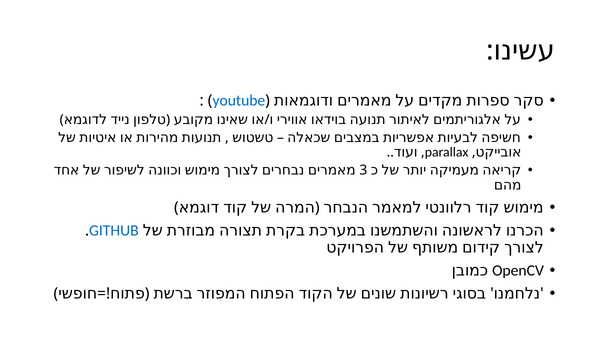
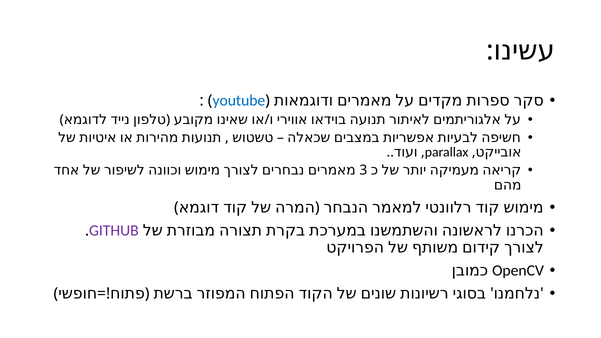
GITHUB colour: blue -> purple (114, 231)
